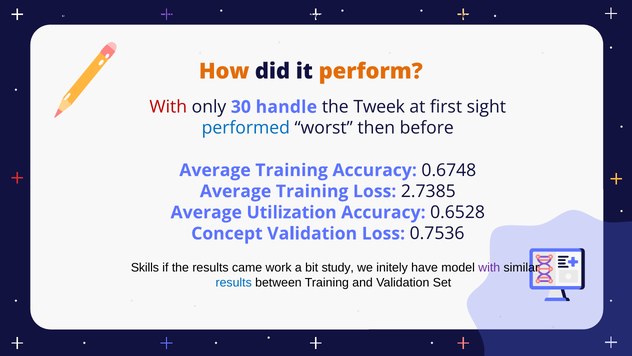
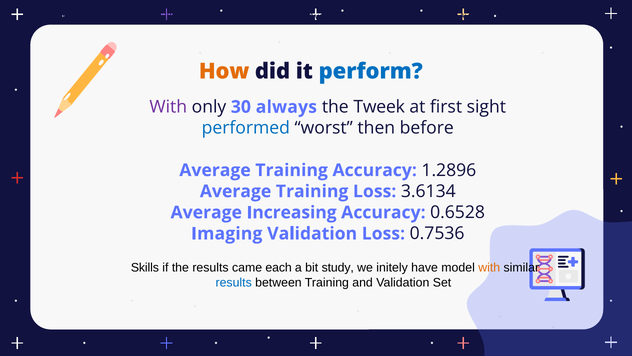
perform colour: orange -> blue (371, 72)
With colour: red -> purple (168, 107)
handle: handle -> always (286, 107)
0.6748: 0.6748 -> 1.2896 (449, 170)
2.7385: 2.7385 -> 3.6134 (428, 191)
Utilization: Utilization -> Increasing (292, 212)
Concept: Concept -> Imaging (227, 233)
work: work -> each (279, 268)
with colour: purple -> orange (489, 268)
